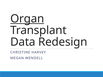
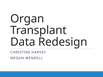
Organ underline: present -> none (27, 19)
